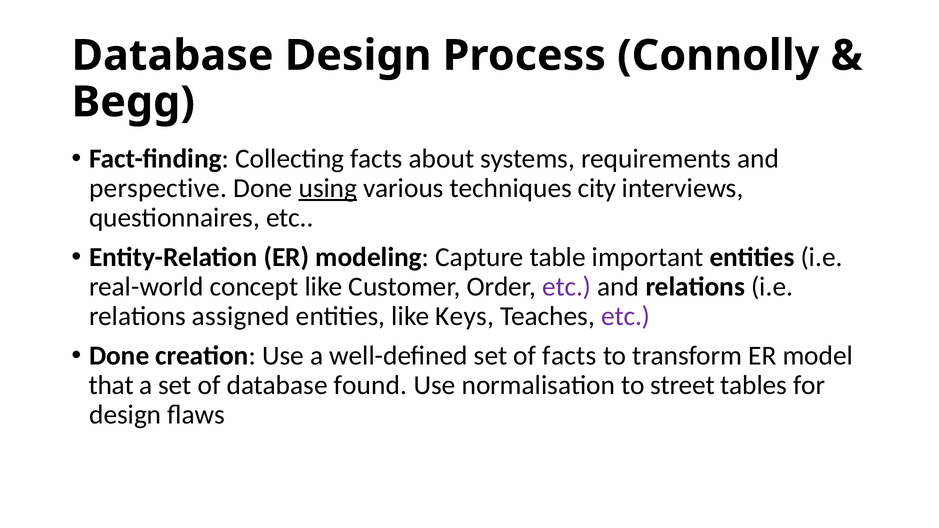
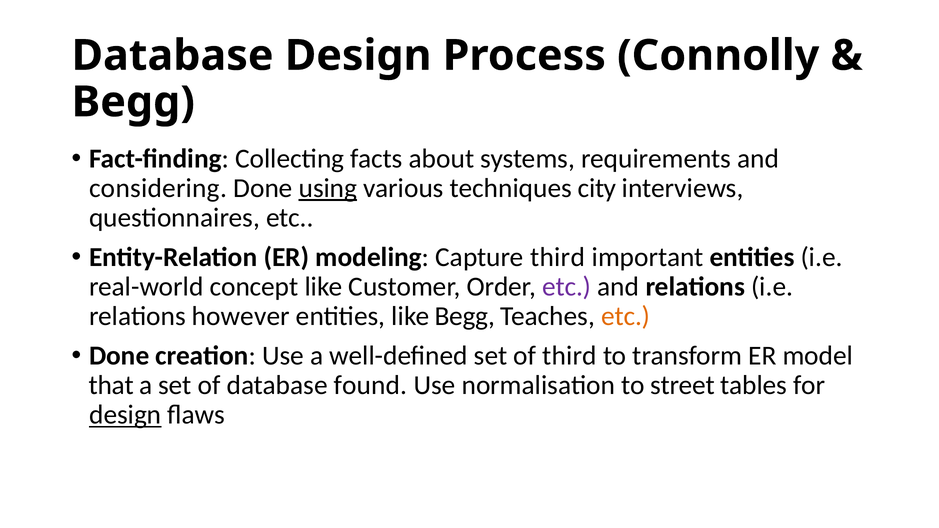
perspective: perspective -> considering (158, 188)
Capture table: table -> third (558, 257)
assigned: assigned -> however (241, 316)
like Keys: Keys -> Begg (465, 316)
etc colour: purple -> orange (626, 316)
of facts: facts -> third (570, 356)
design underline: none -> present (125, 415)
